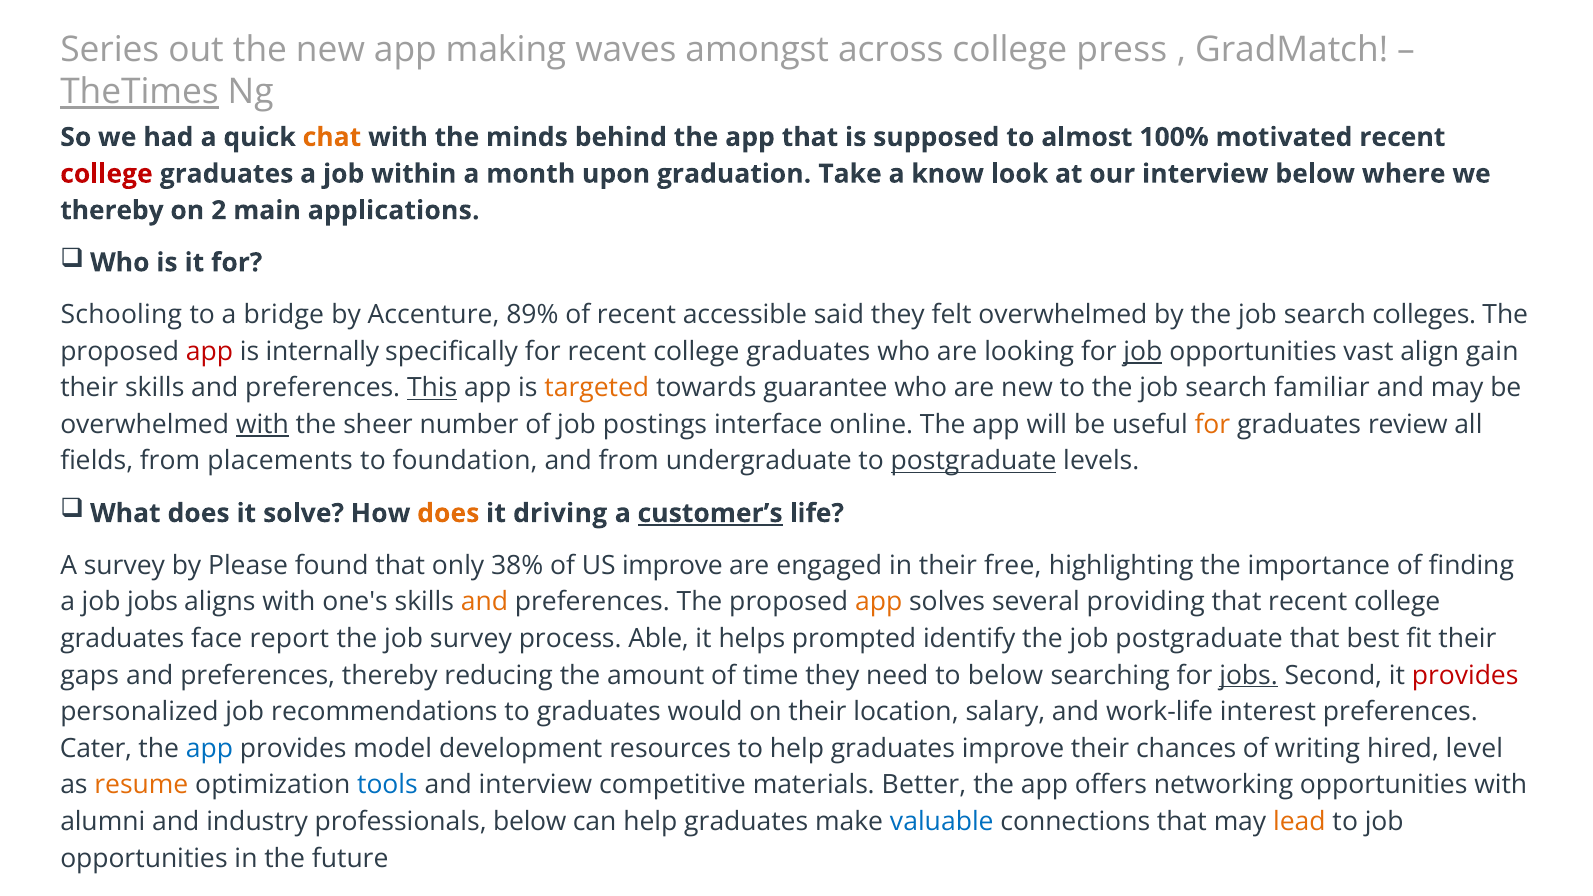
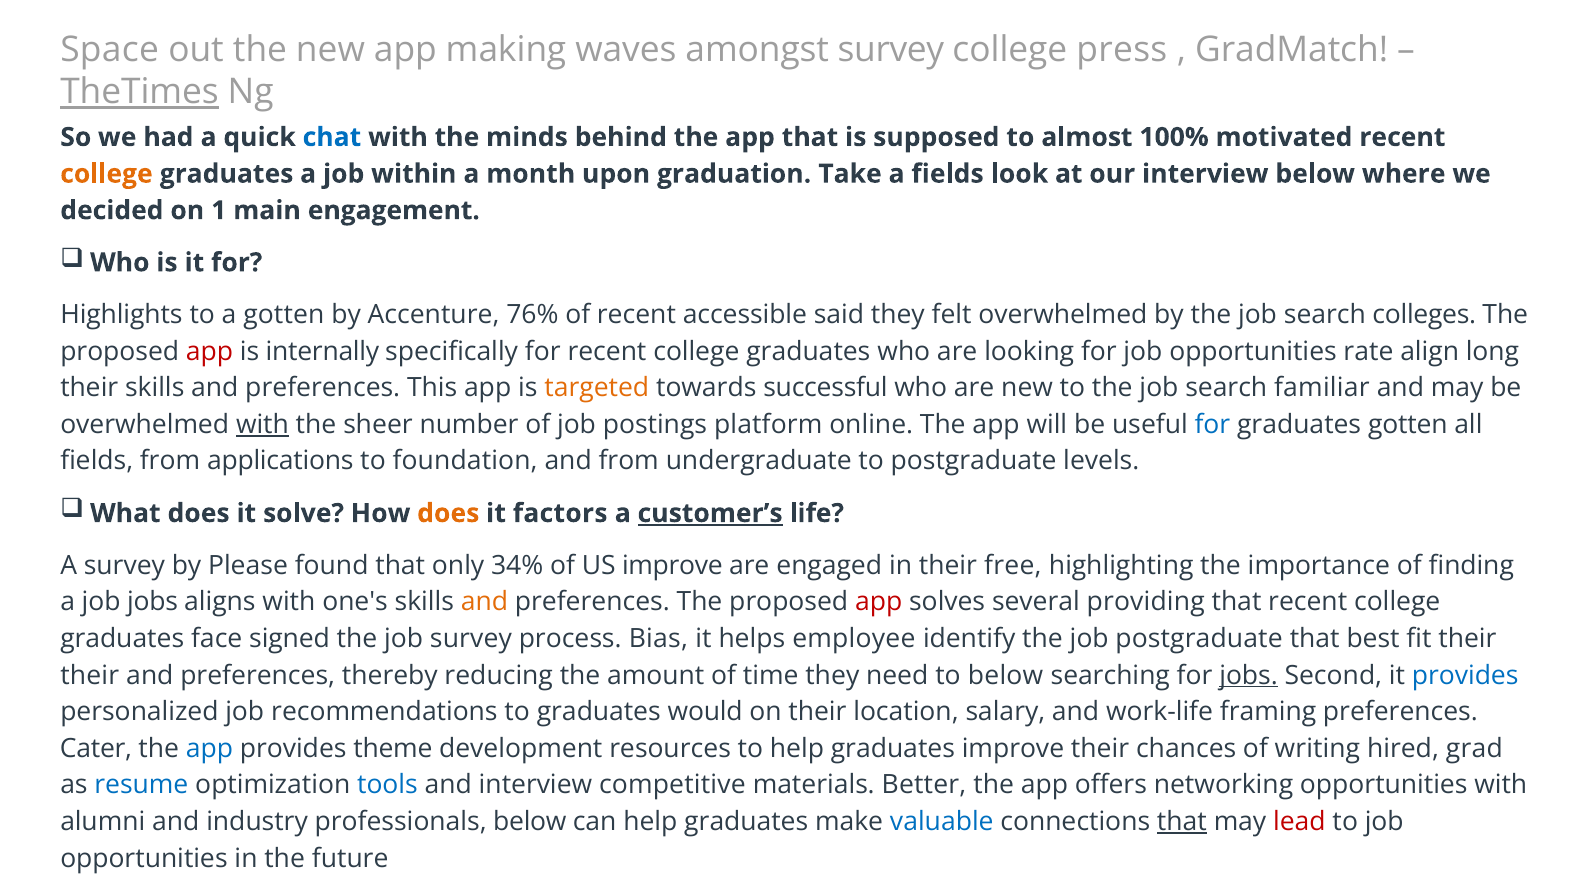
Series: Series -> Space (110, 50)
amongst across: across -> survey (891, 50)
chat colour: orange -> blue (332, 137)
college colour: red -> orange (106, 174)
a know: know -> fields (948, 174)
thereby: thereby -> decided (112, 211)
2: 2 -> 1 (219, 211)
applications: applications -> engagement (394, 211)
Schooling: Schooling -> Highlights (121, 315)
a bridge: bridge -> gotten (284, 315)
89%: 89% -> 76% (532, 315)
job underline: present -> none (1143, 351)
vast: vast -> rate (1368, 351)
gain: gain -> long (1492, 351)
This underline: present -> none (432, 388)
guarantee: guarantee -> successful (825, 388)
interface: interface -> platform (768, 425)
for colour: orange -> blue (1212, 425)
graduates review: review -> gotten (1408, 425)
placements: placements -> applications (280, 461)
postgraduate underline: present -> none (974, 461)
driving: driving -> factors (560, 513)
38%: 38% -> 34% (517, 565)
app colour: orange -> red (879, 602)
report: report -> signed (290, 639)
Able: Able -> Bias (658, 639)
prompted: prompted -> employee (854, 639)
gaps: gaps -> their (90, 675)
provides colour: red -> blue (1465, 675)
interest: interest -> framing (1268, 712)
model: model -> theme (393, 749)
level: level -> grad (1474, 749)
resume colour: orange -> blue (141, 785)
that underline: none -> present (1182, 822)
lead colour: orange -> red (1299, 822)
